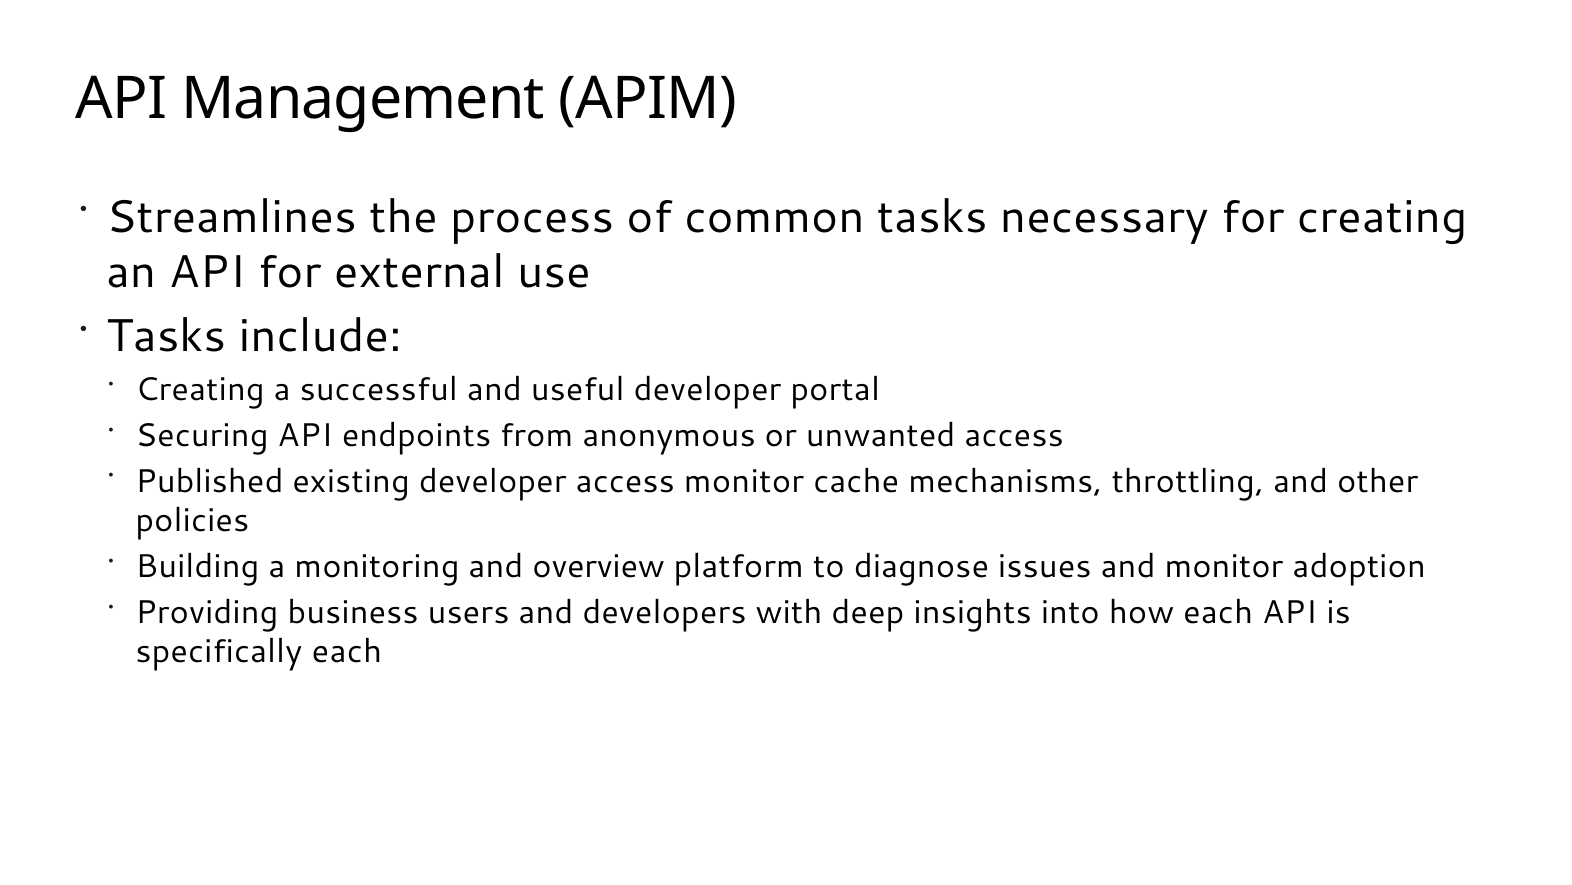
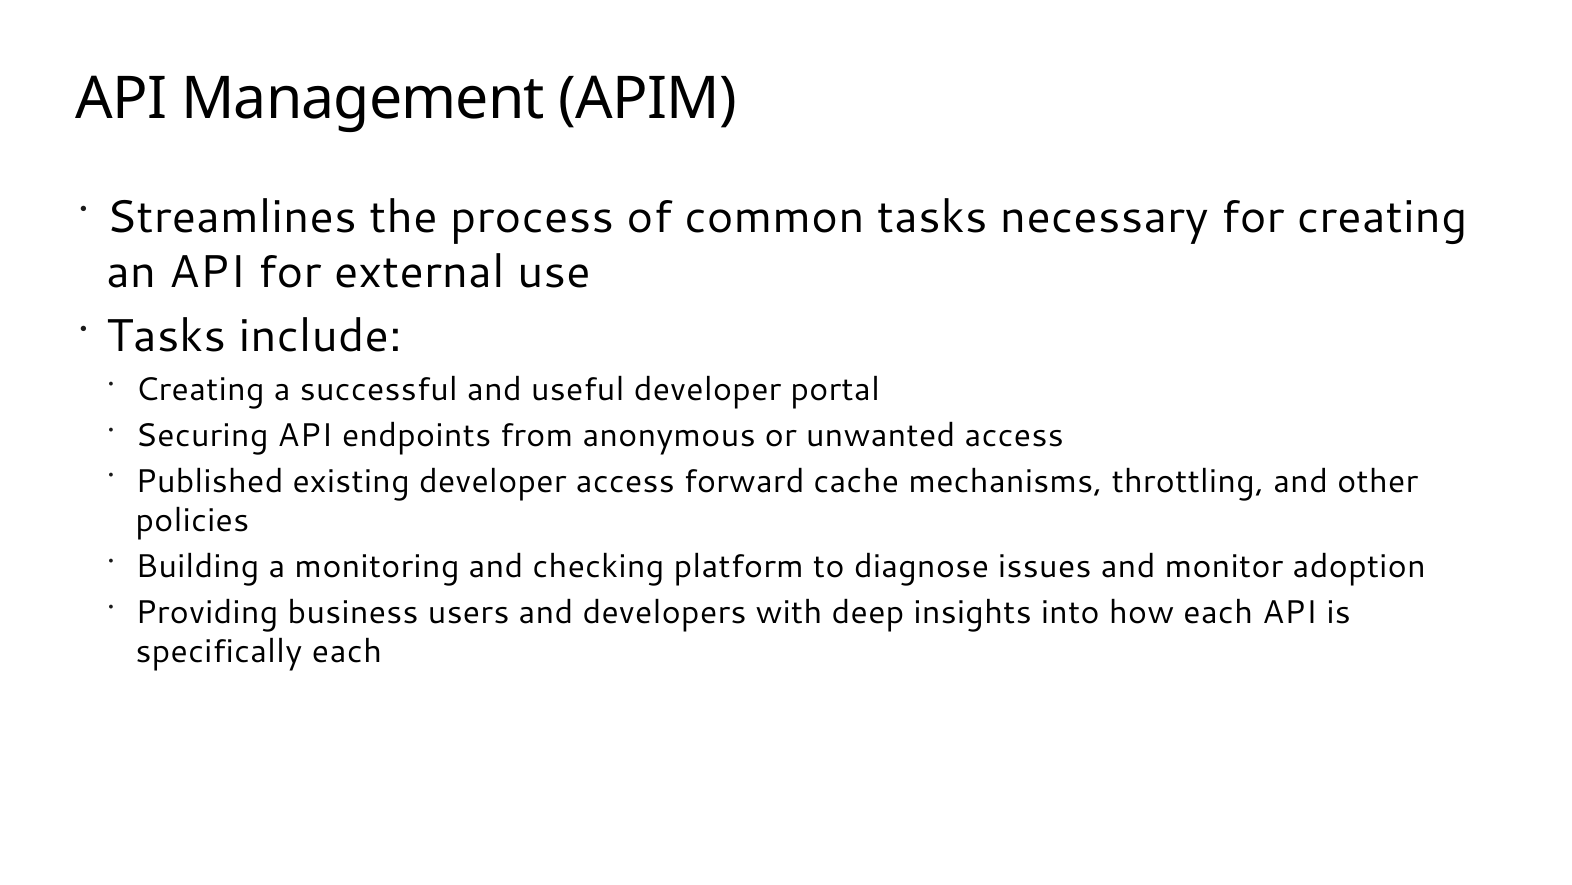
access monitor: monitor -> forward (744, 481)
overview: overview -> checking (598, 566)
